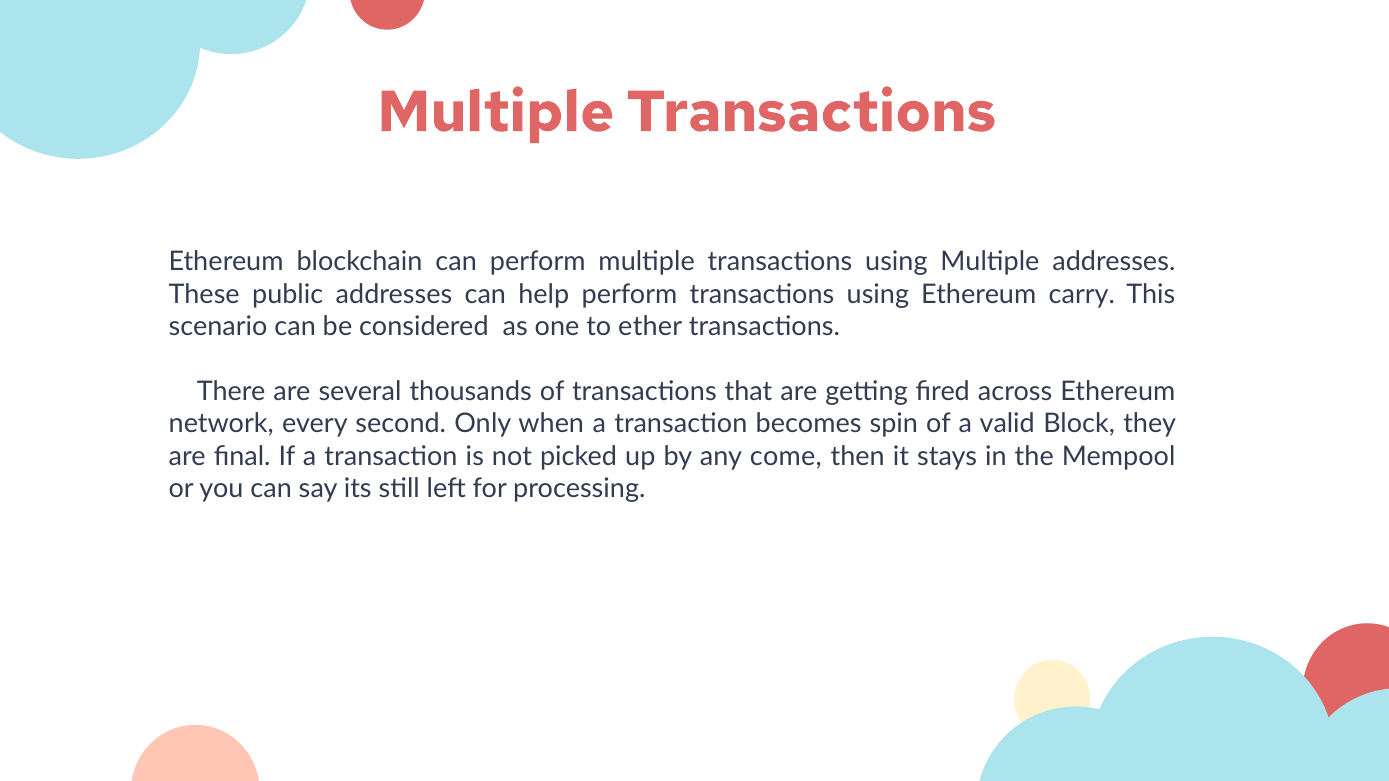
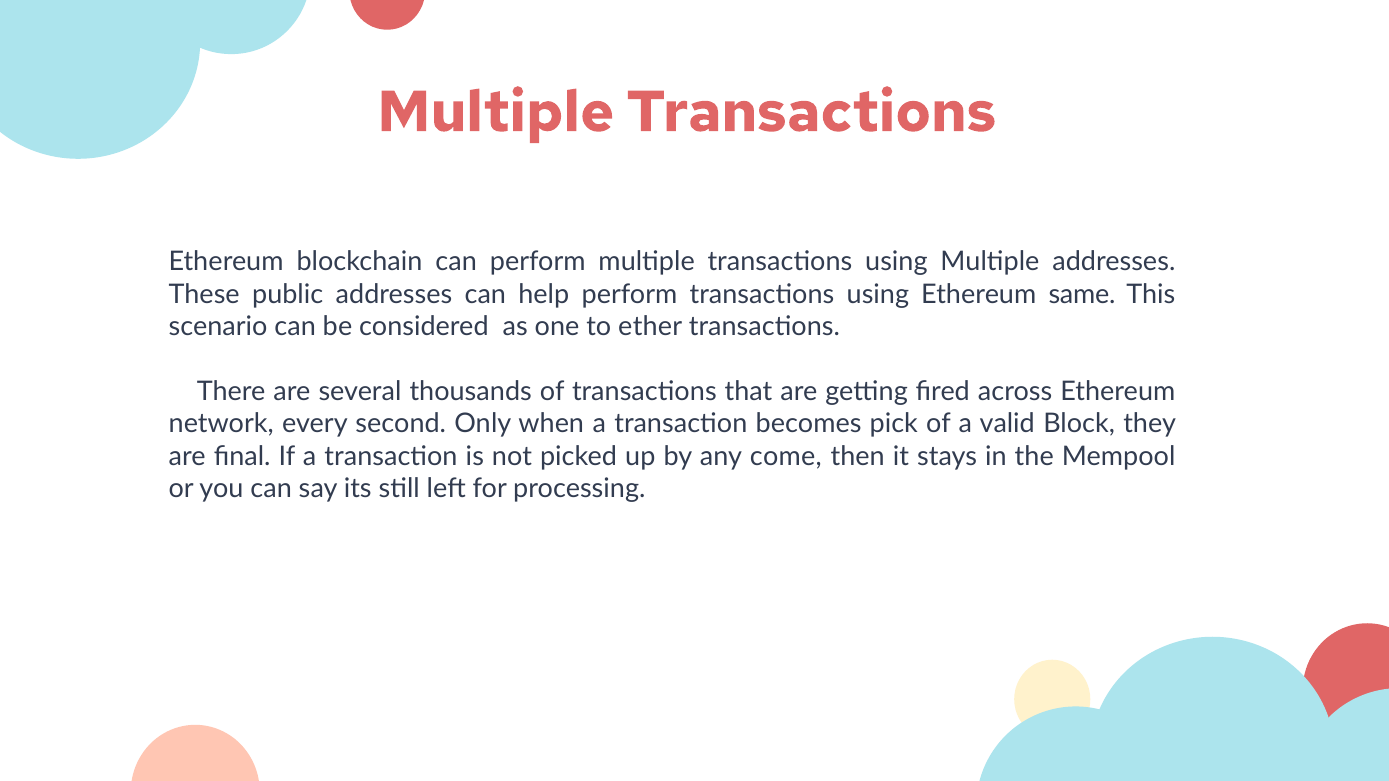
carry: carry -> same (1082, 294)
spin: spin -> pick (894, 424)
